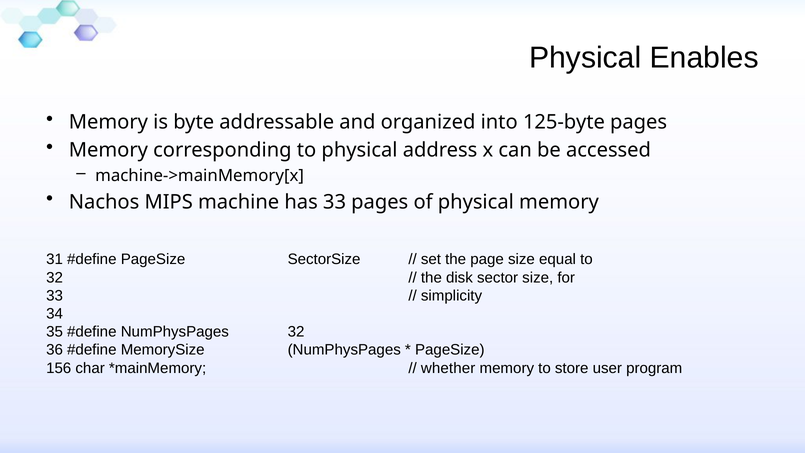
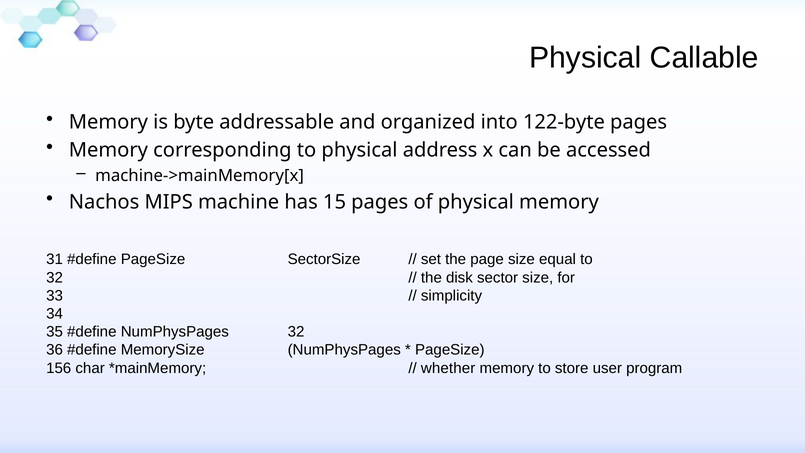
Enables: Enables -> Callable (704, 58)
125-byte: 125-byte -> 122-byte (564, 122)
has 33: 33 -> 15 (334, 202)
